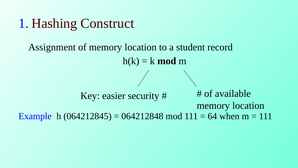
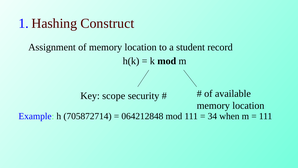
easier: easier -> scope (114, 96)
064212845: 064212845 -> 705872714 (88, 116)
64: 64 -> 34 (212, 116)
